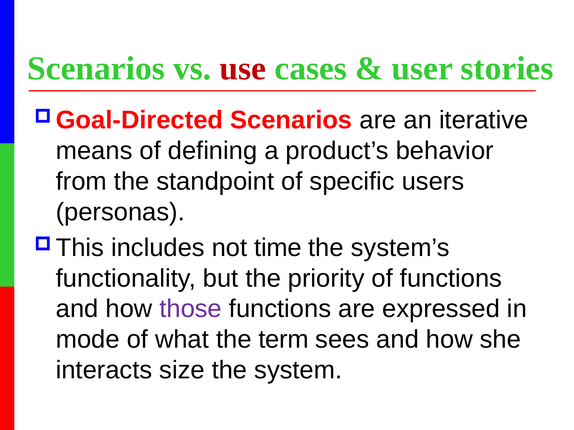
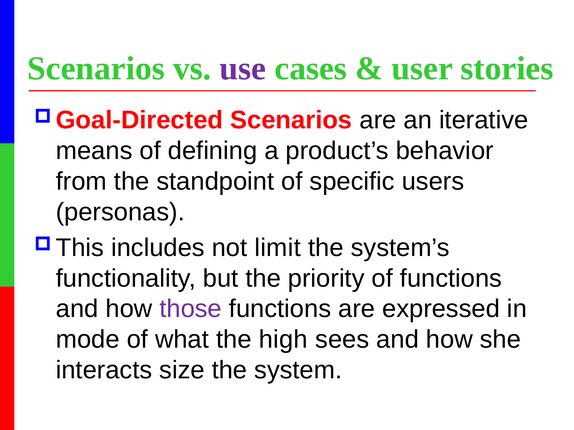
use colour: red -> purple (243, 68)
time: time -> limit (278, 248)
term: term -> high (283, 340)
